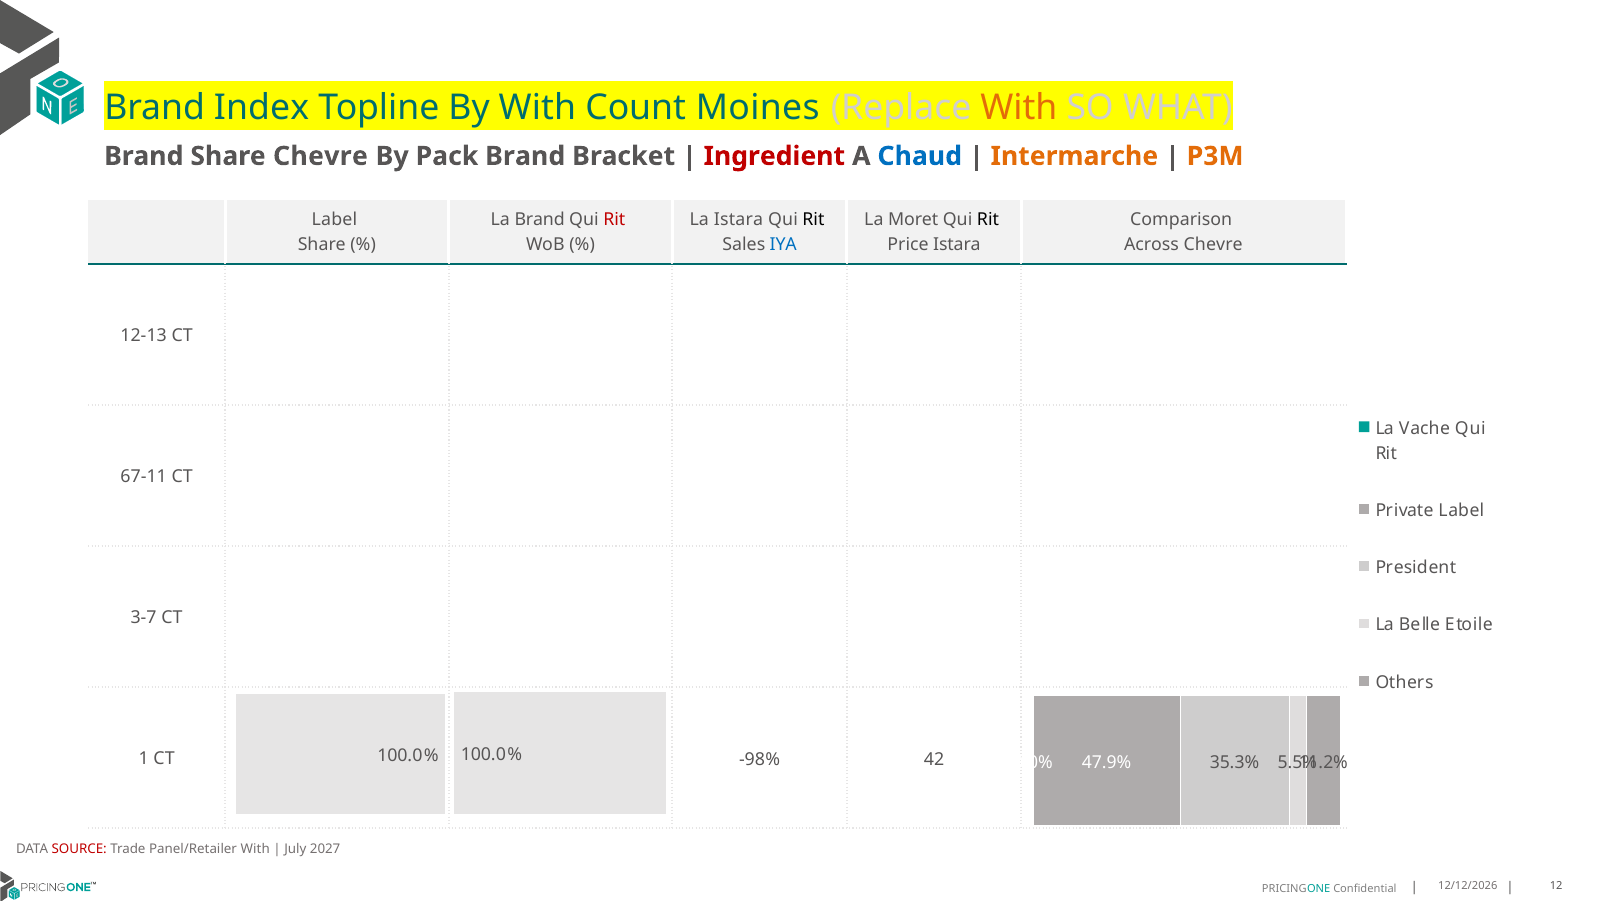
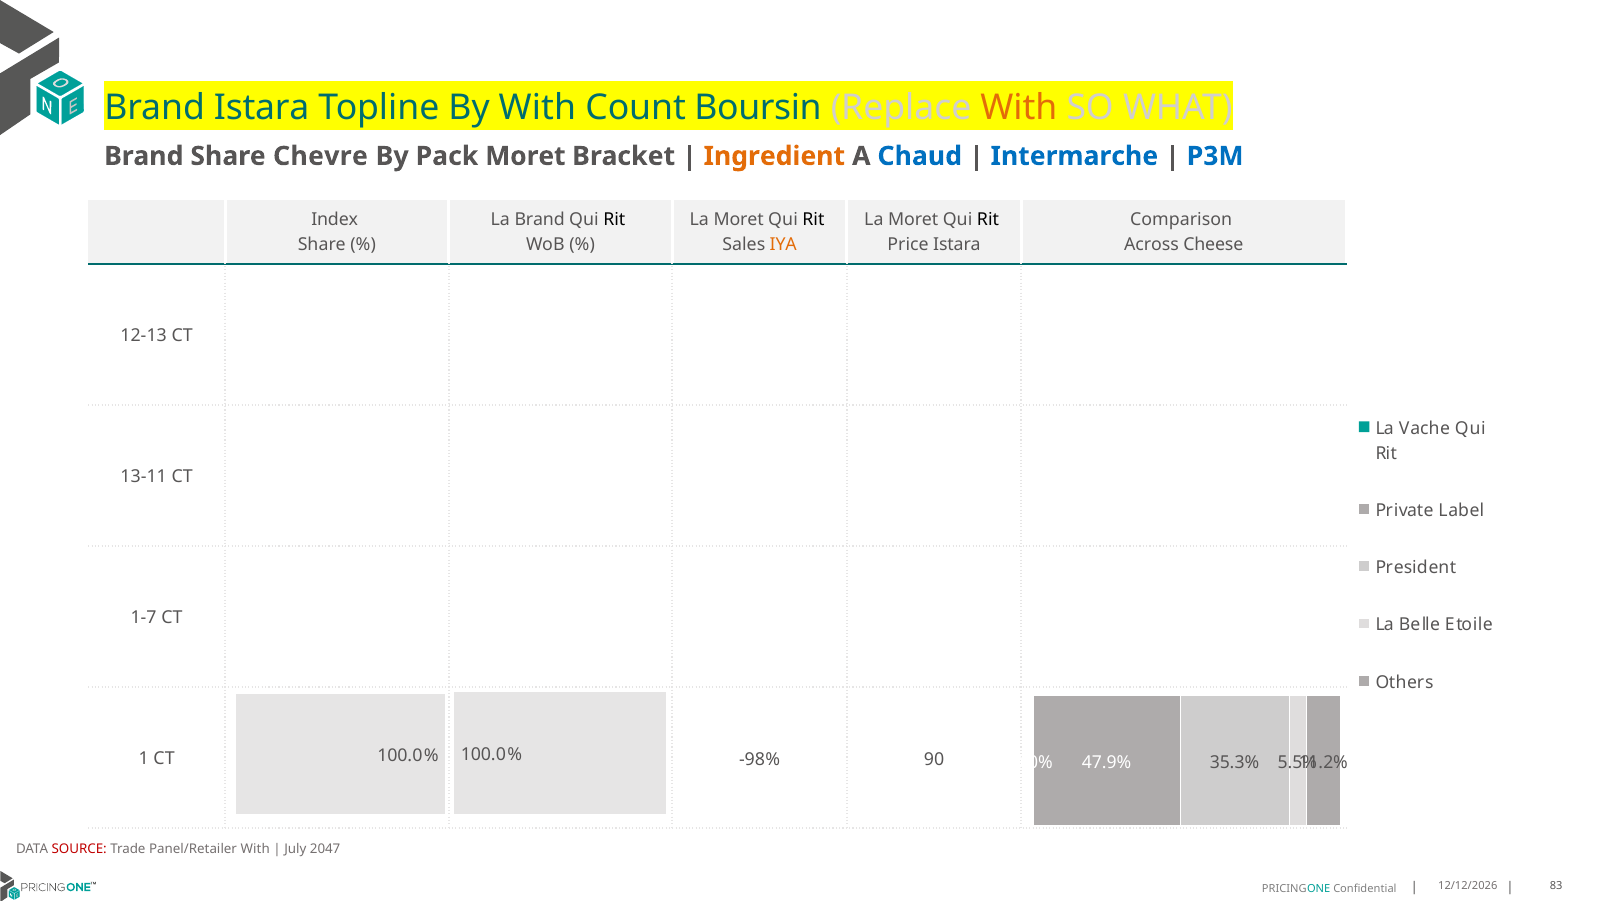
Brand Index: Index -> Istara (262, 108)
Moines: Moines -> Boursin (758, 108)
Pack Brand: Brand -> Moret (525, 156)
Ingredient colour: red -> orange (774, 156)
Intermarche colour: orange -> blue (1074, 156)
P3M colour: orange -> blue (1215, 156)
Label: Label -> Index (335, 220)
Rit colour: red -> black (614, 220)
Istara: Istara -> Moret (739, 220)
IYA colour: blue -> orange (783, 245)
Across Chevre: Chevre -> Cheese (1213, 245)
67-11: 67-11 -> 13-11 (144, 476)
3-7: 3-7 -> 1-7 (144, 618)
42: 42 -> 90 (934, 759)
2027: 2027 -> 2047 (325, 849)
12: 12 -> 83 (1556, 886)
